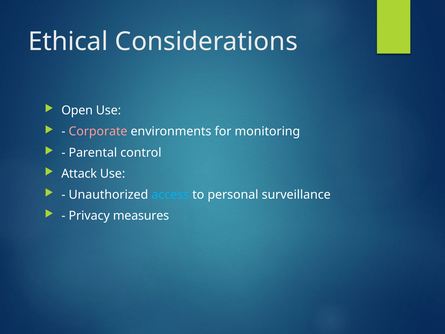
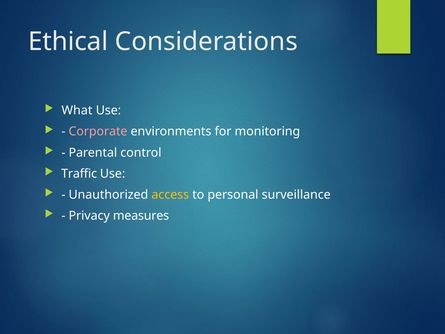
Open: Open -> What (77, 110)
Attack: Attack -> Traffic (79, 173)
access colour: light blue -> yellow (170, 195)
